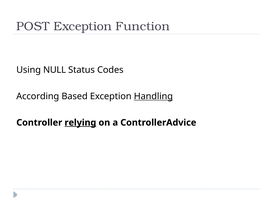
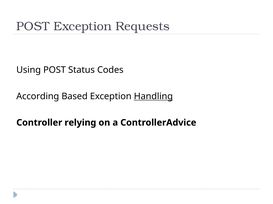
Function: Function -> Requests (143, 26)
Using NULL: NULL -> POST (55, 70)
relying underline: present -> none (80, 123)
